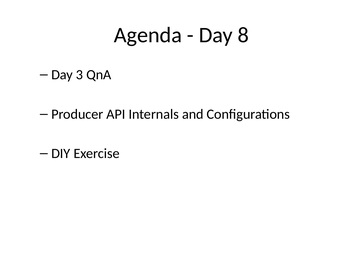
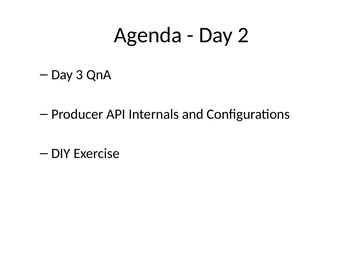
8: 8 -> 2 (243, 35)
